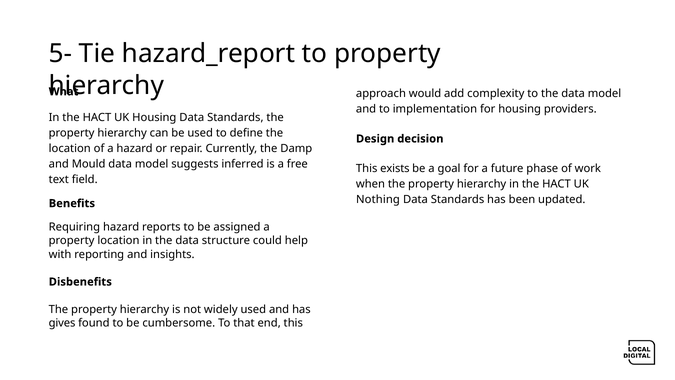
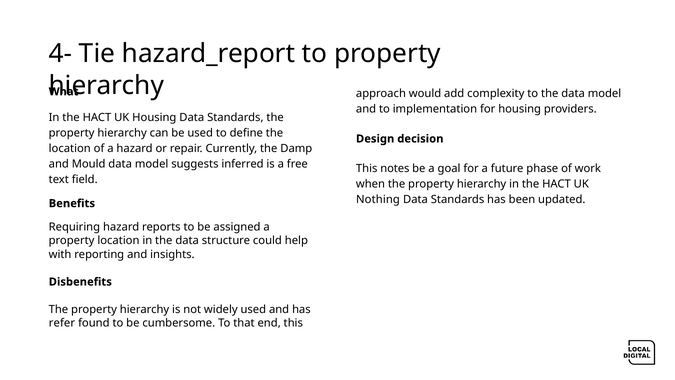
5-: 5- -> 4- (60, 54)
exists: exists -> notes (395, 168)
gives: gives -> refer (62, 323)
